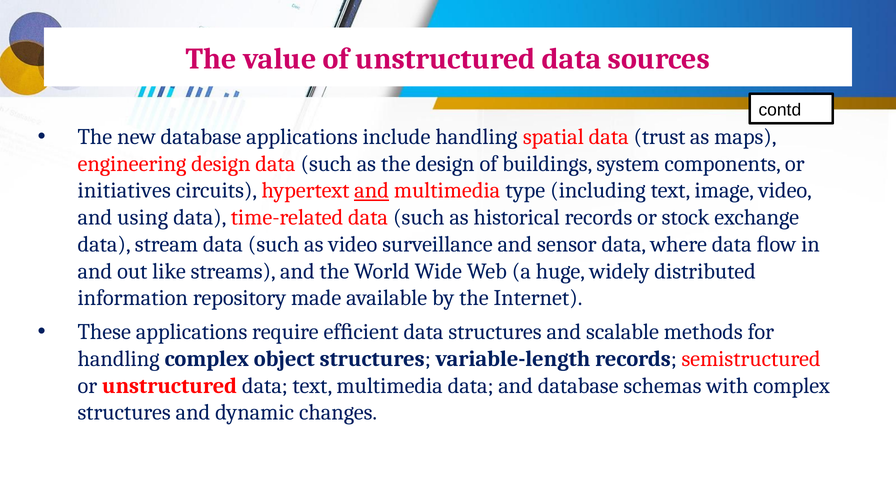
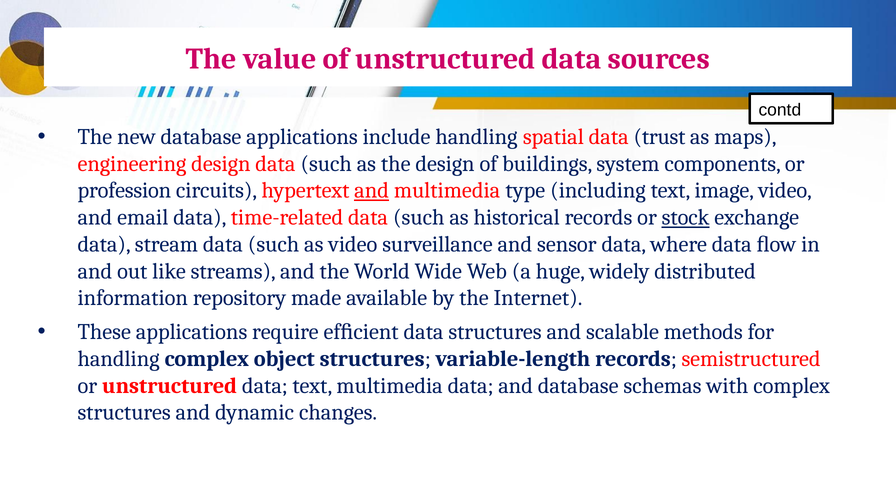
initiatives: initiatives -> profession (124, 191)
using: using -> email (143, 217)
stock underline: none -> present (686, 217)
